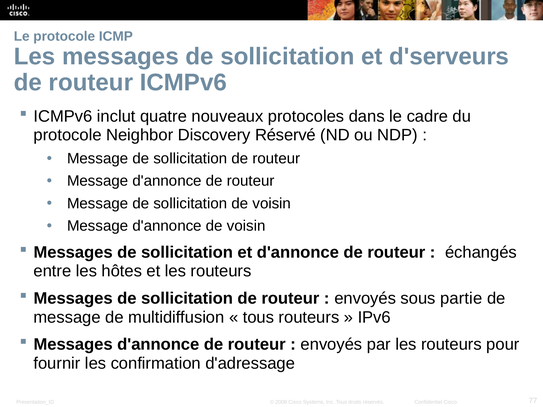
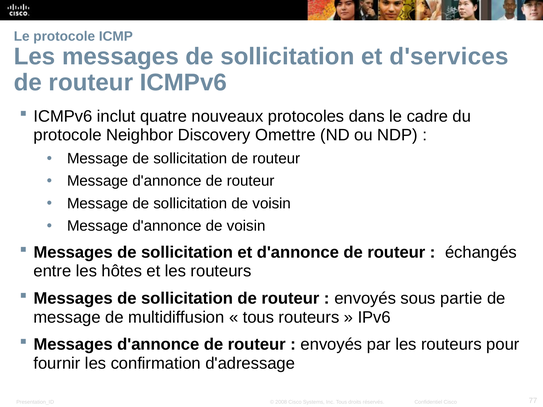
d'serveurs: d'serveurs -> d'services (449, 57)
Réservé: Réservé -> Omettre (285, 135)
